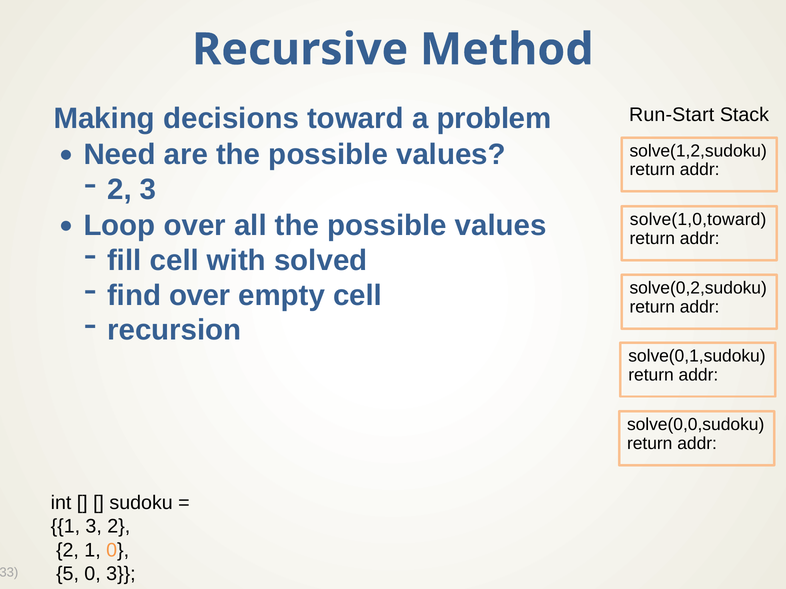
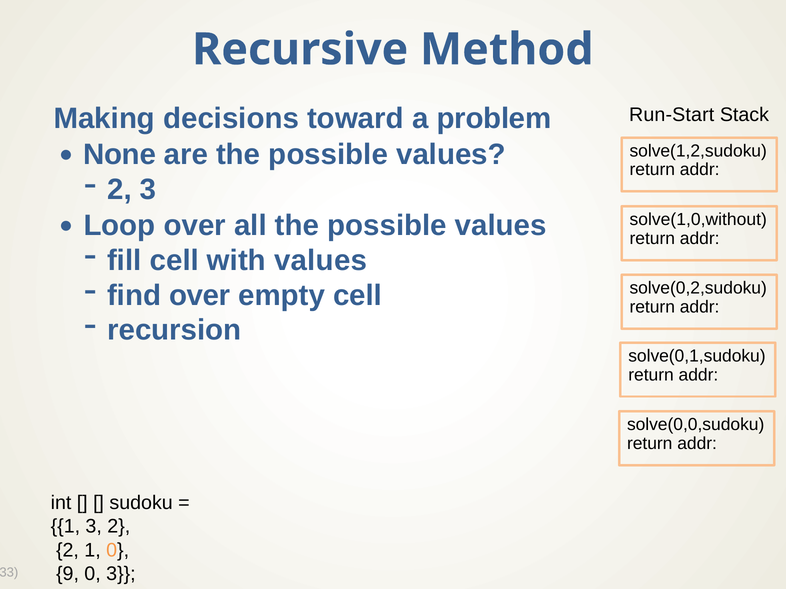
Need: Need -> None (120, 155)
solve(1,0,toward: solve(1,0,toward -> solve(1,0,without (698, 220)
with solved: solved -> values (321, 261)
5: 5 -> 9 (68, 574)
